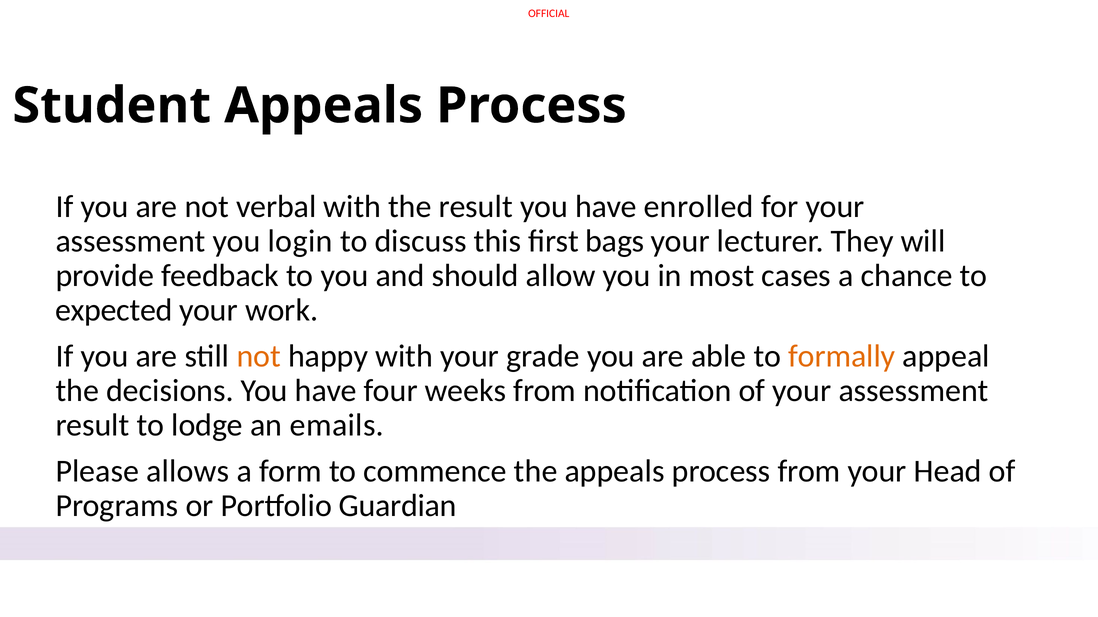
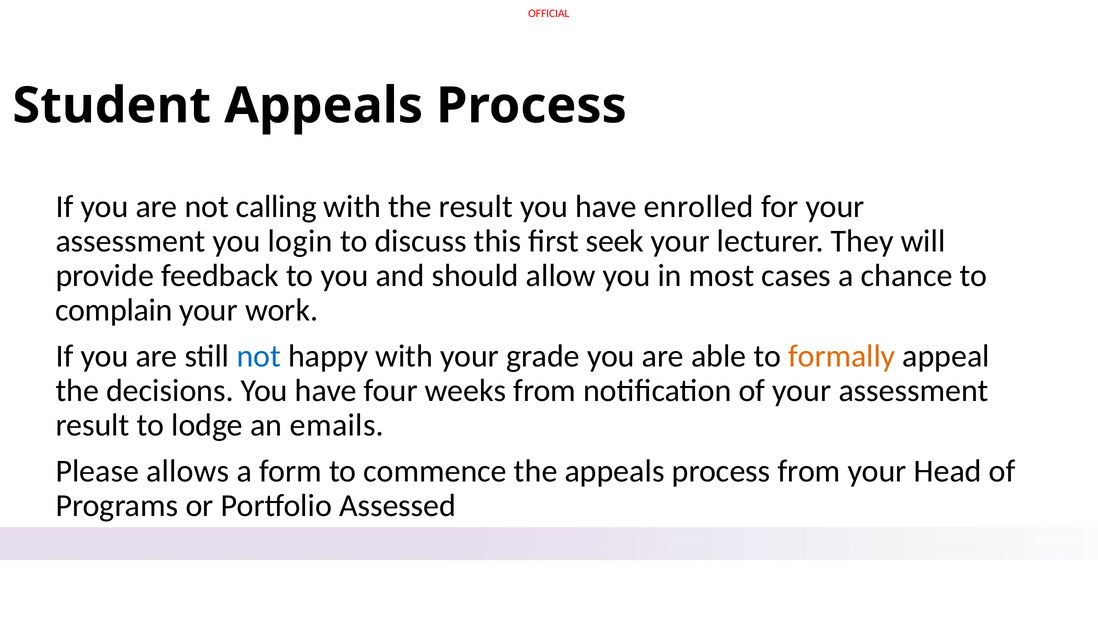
verbal: verbal -> calling (276, 207)
bags: bags -> seek (615, 241)
expected: expected -> complain (114, 311)
not colour: orange -> blue (259, 357)
Guardian: Guardian -> Assessed (398, 506)
